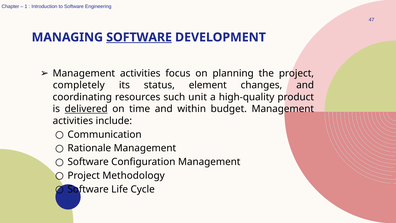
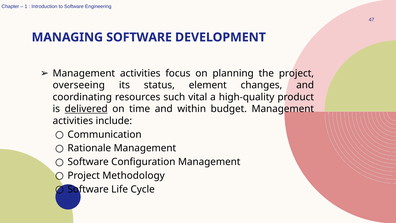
SOFTWARE underline: present -> none (139, 37)
completely: completely -> overseeing (79, 85)
unit: unit -> vital (198, 97)
